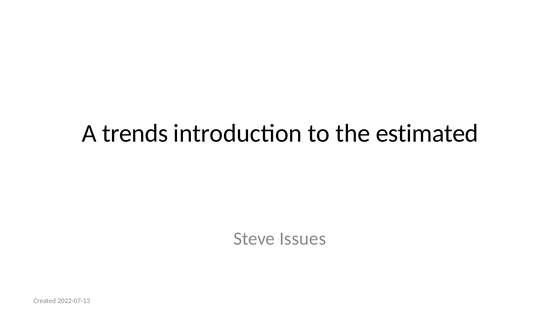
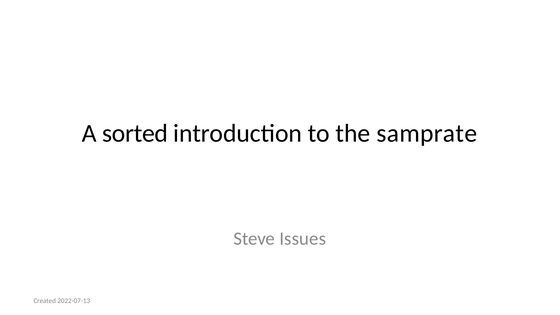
trends: trends -> sorted (135, 133)
estimated: estimated -> samprate (427, 133)
